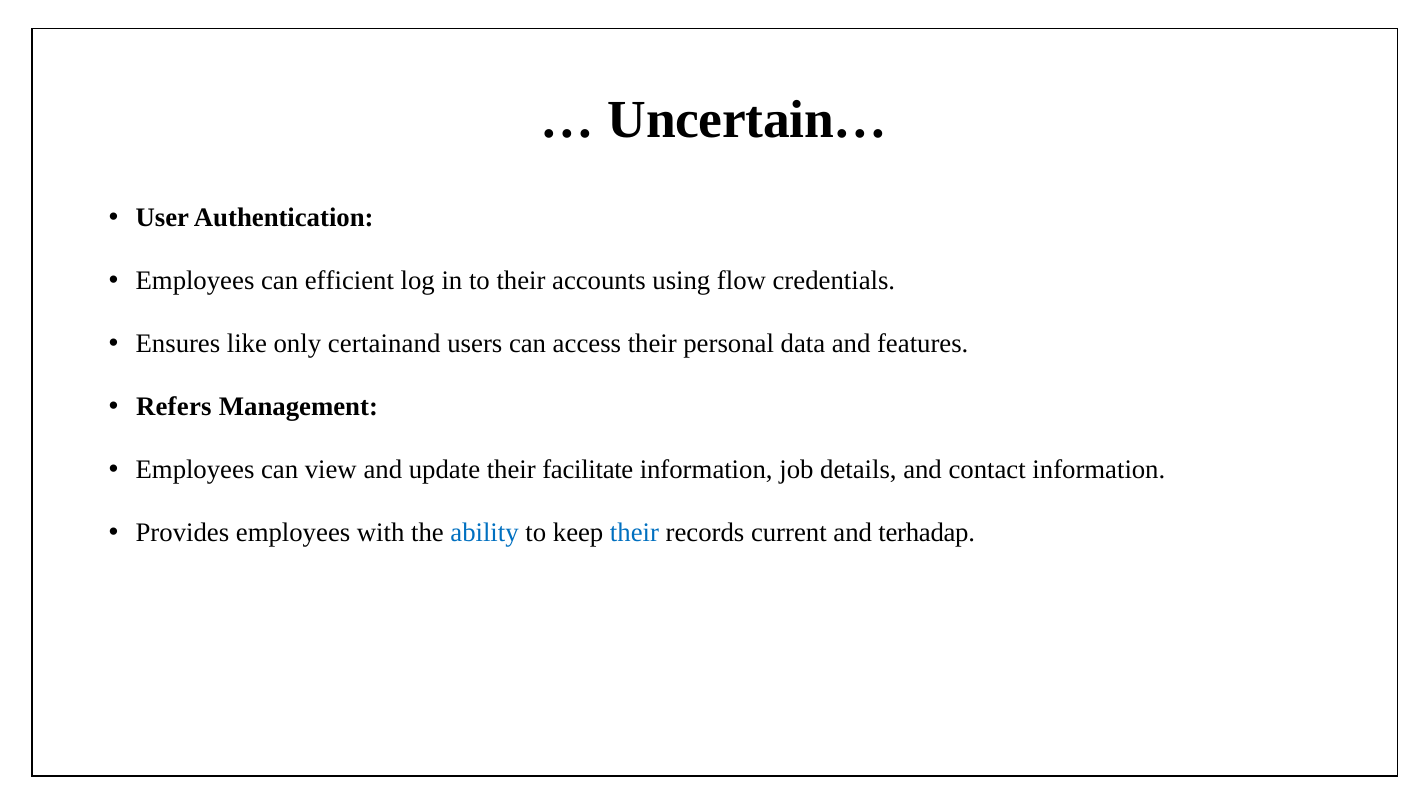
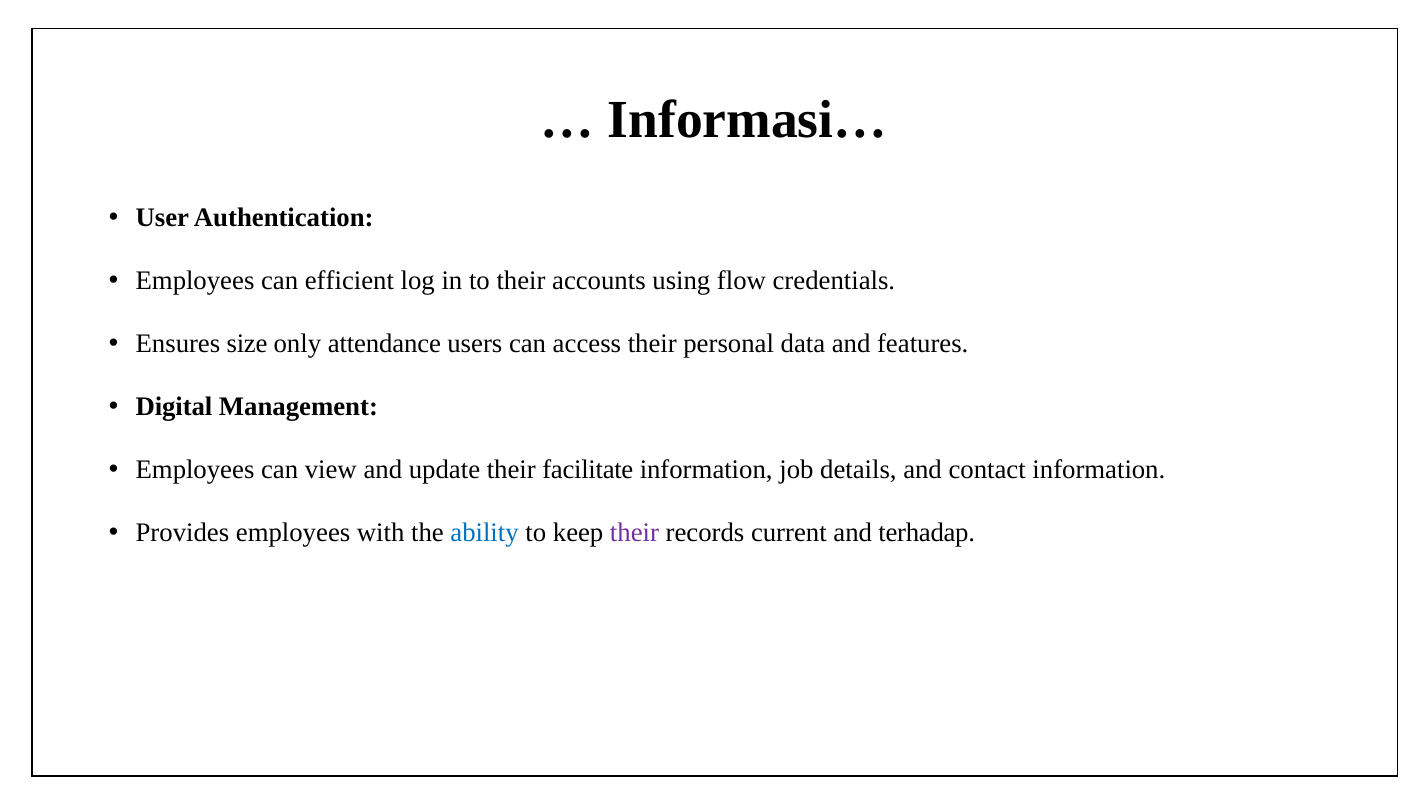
Uncertain…: Uncertain… -> Informasi… (747, 120)
like: like -> size (247, 344)
certainand: certainand -> attendance (384, 344)
Refers: Refers -> Digital (174, 407)
their colour: blue -> purple (634, 533)
